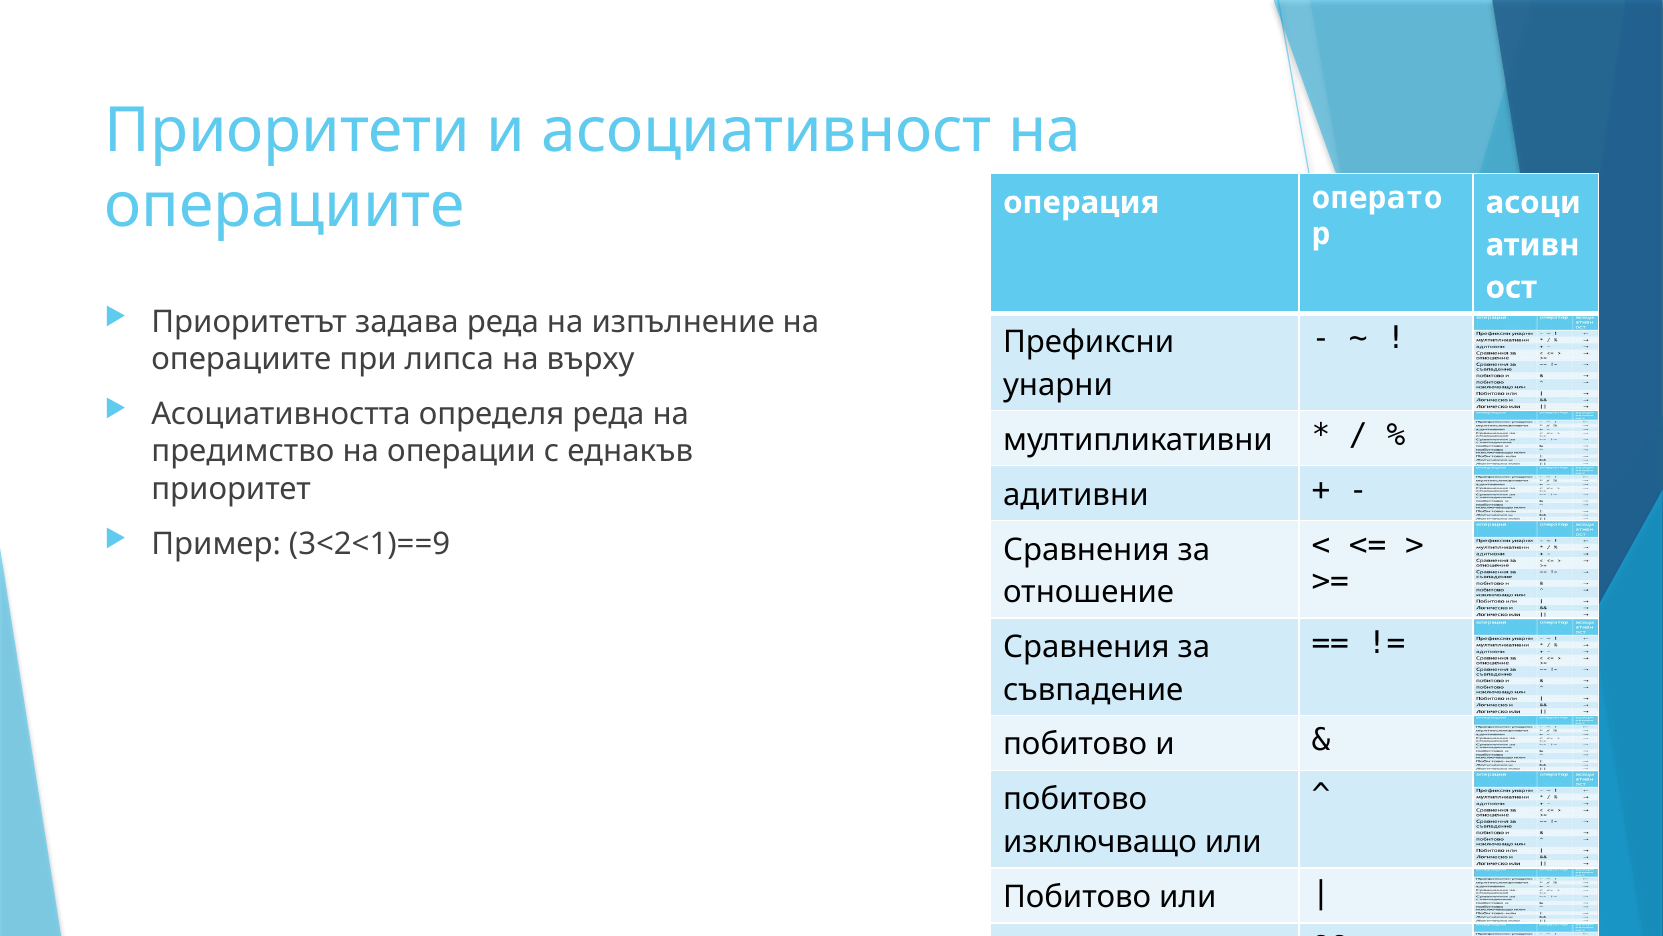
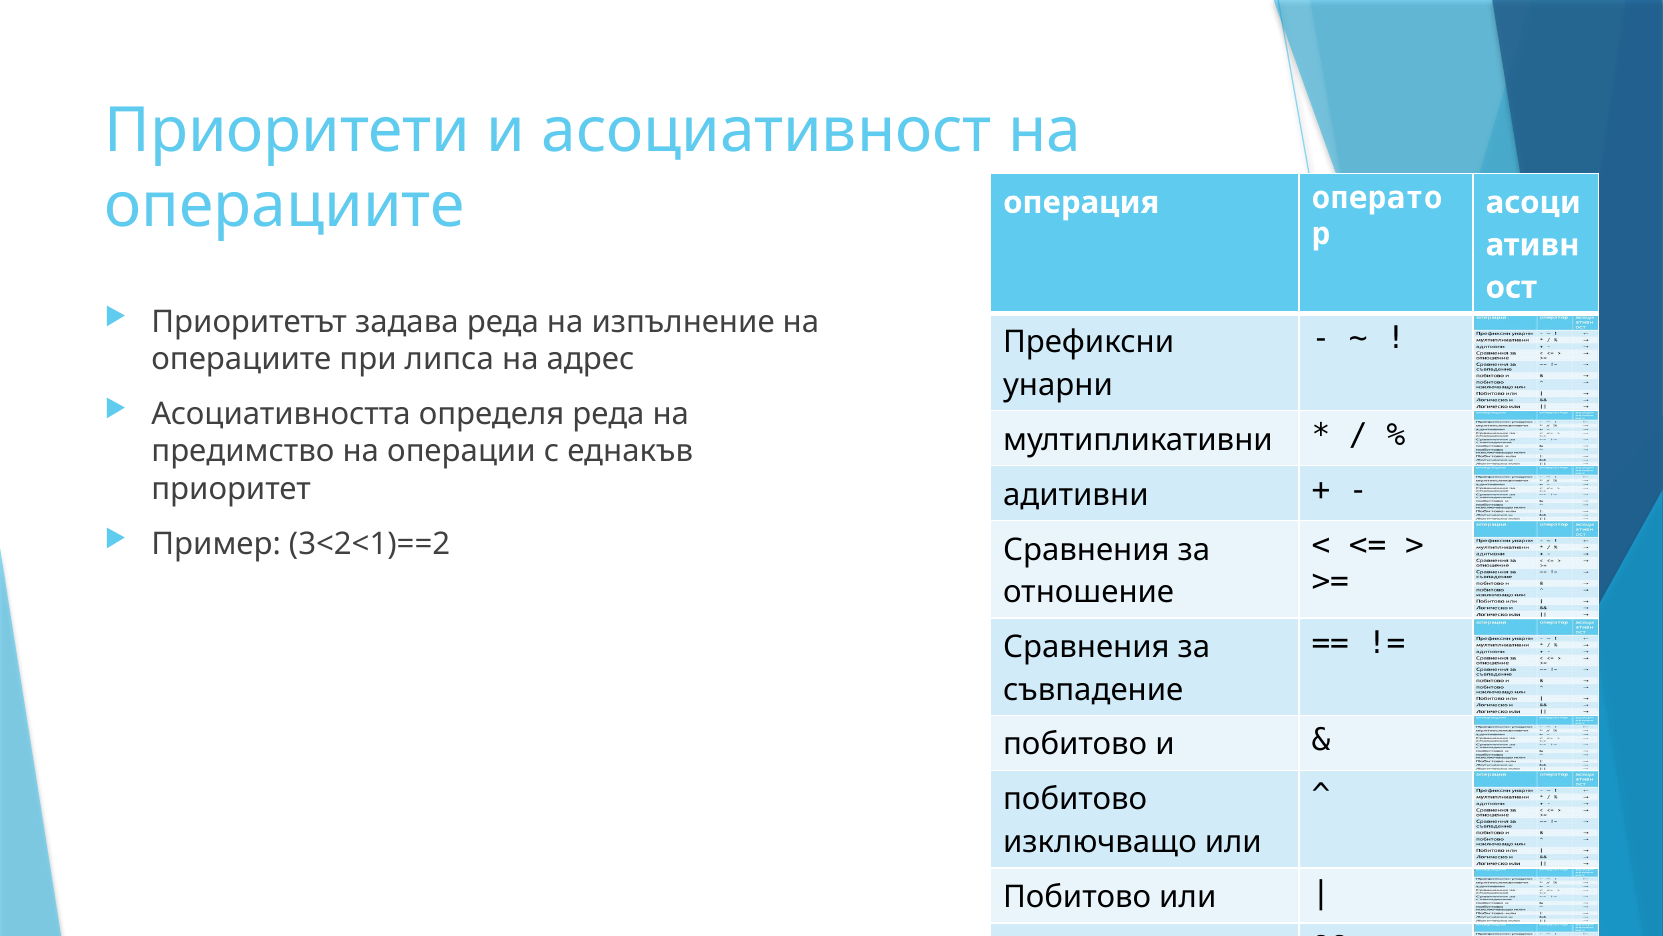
върху: върху -> адрес (591, 359)
3<2<1)==9: 3<2<1)==9 -> 3<2<1)==2 (370, 544)
